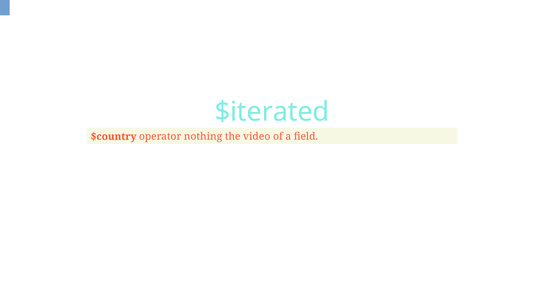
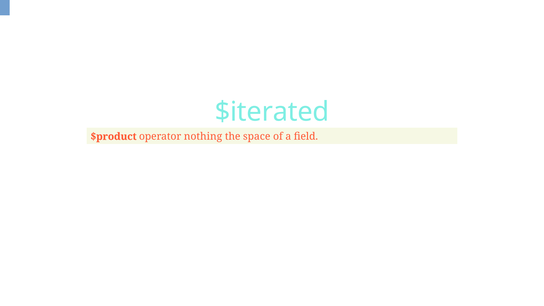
$country: $country -> $product (114, 137)
video: video -> space (257, 137)
